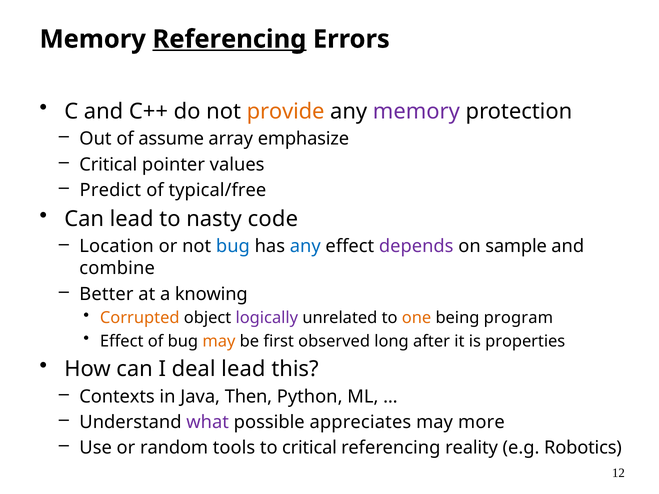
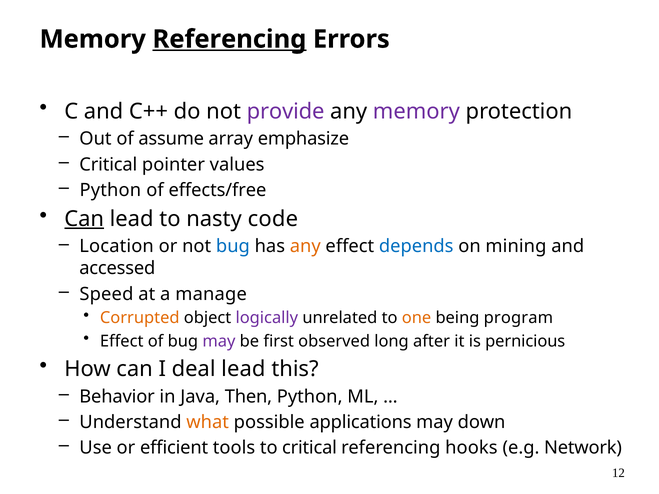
provide colour: orange -> purple (286, 111)
Predict: Predict -> Python (110, 190)
typical/free: typical/free -> effects/free (217, 190)
Can underline: none -> present (84, 219)
any colour: blue -> orange (305, 247)
depends colour: purple -> blue (416, 247)
sample: sample -> mining (516, 247)
combine: combine -> accessed (117, 269)
Better: Better -> Speed (106, 294)
knowing: knowing -> manage (211, 294)
may colour: orange -> purple (219, 341)
properties: properties -> pernicious (525, 341)
Contexts: Contexts -> Behavior (117, 397)
what colour: purple -> orange (208, 422)
appreciates: appreciates -> applications (361, 422)
more: more -> down (482, 422)
random: random -> efficient (174, 448)
reality: reality -> hooks (471, 448)
Robotics: Robotics -> Network (583, 448)
